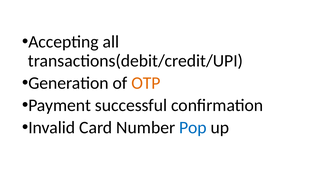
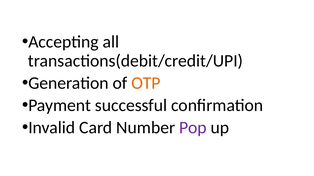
Pop colour: blue -> purple (193, 128)
